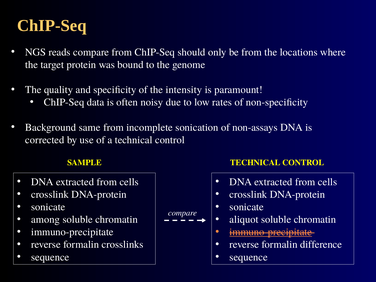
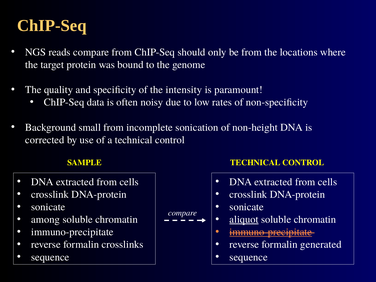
same: same -> small (90, 127)
non-assays: non-assays -> non-height (255, 127)
aliquot underline: none -> present (244, 219)
difference: difference -> generated (321, 245)
